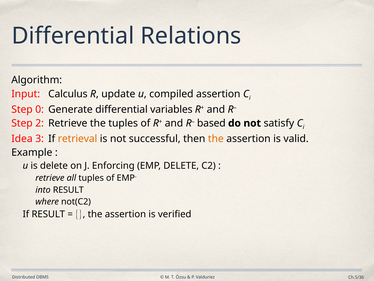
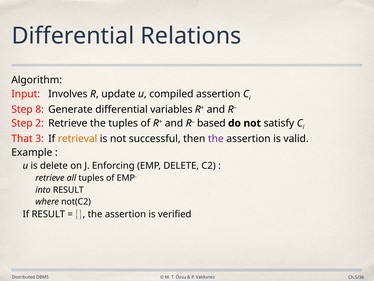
Calculus: Calculus -> Involves (68, 94)
0: 0 -> 8 (40, 109)
Idea: Idea -> That (22, 139)
the colour: orange -> purple (216, 139)
